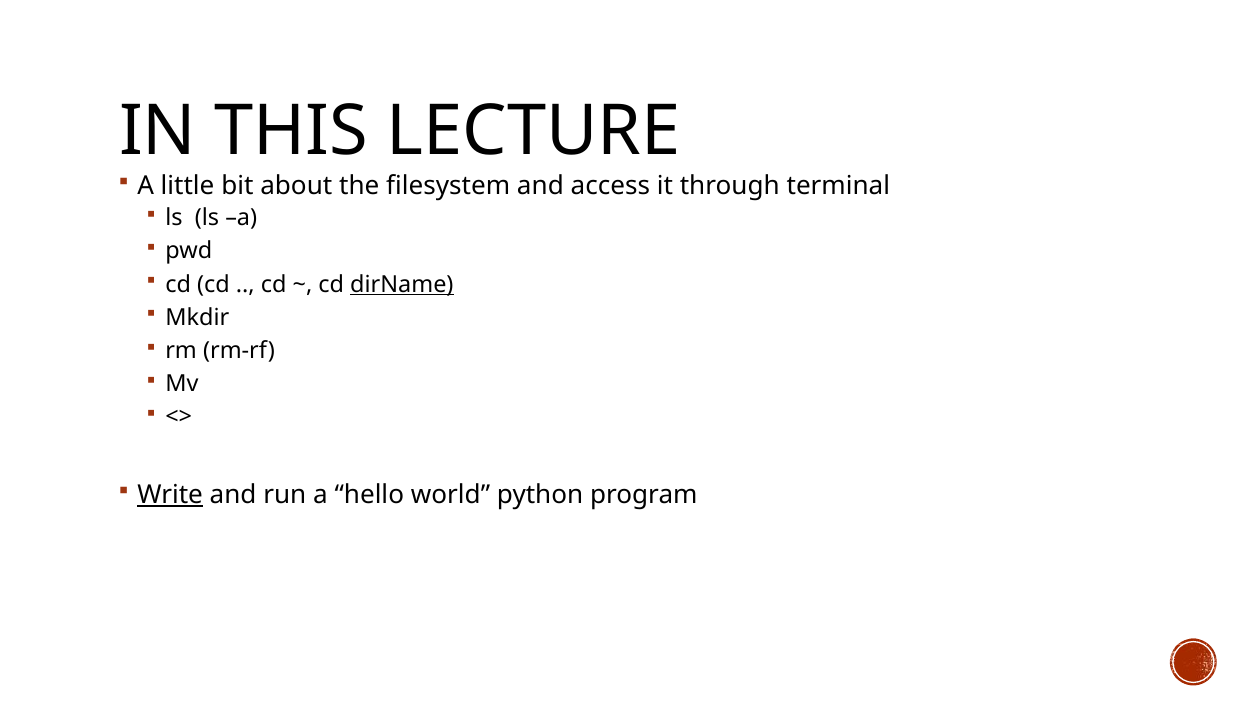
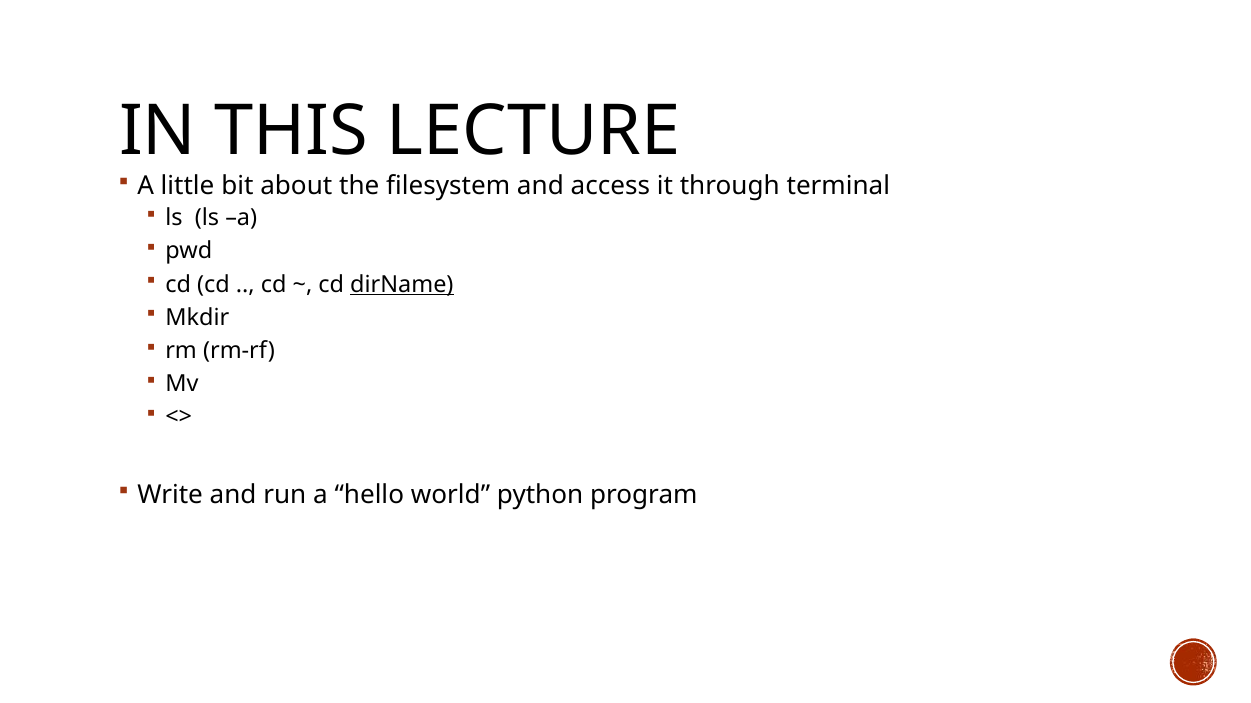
Write underline: present -> none (170, 495)
